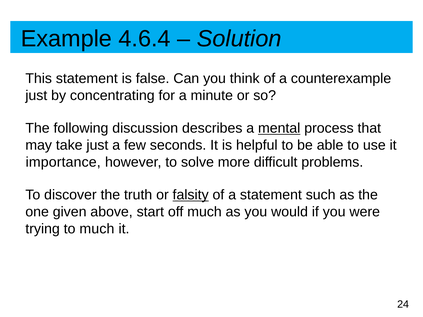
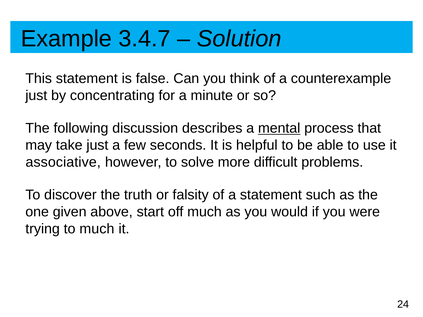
4.6.4: 4.6.4 -> 3.4.7 (145, 39)
importance: importance -> associative (63, 162)
falsity underline: present -> none (191, 195)
